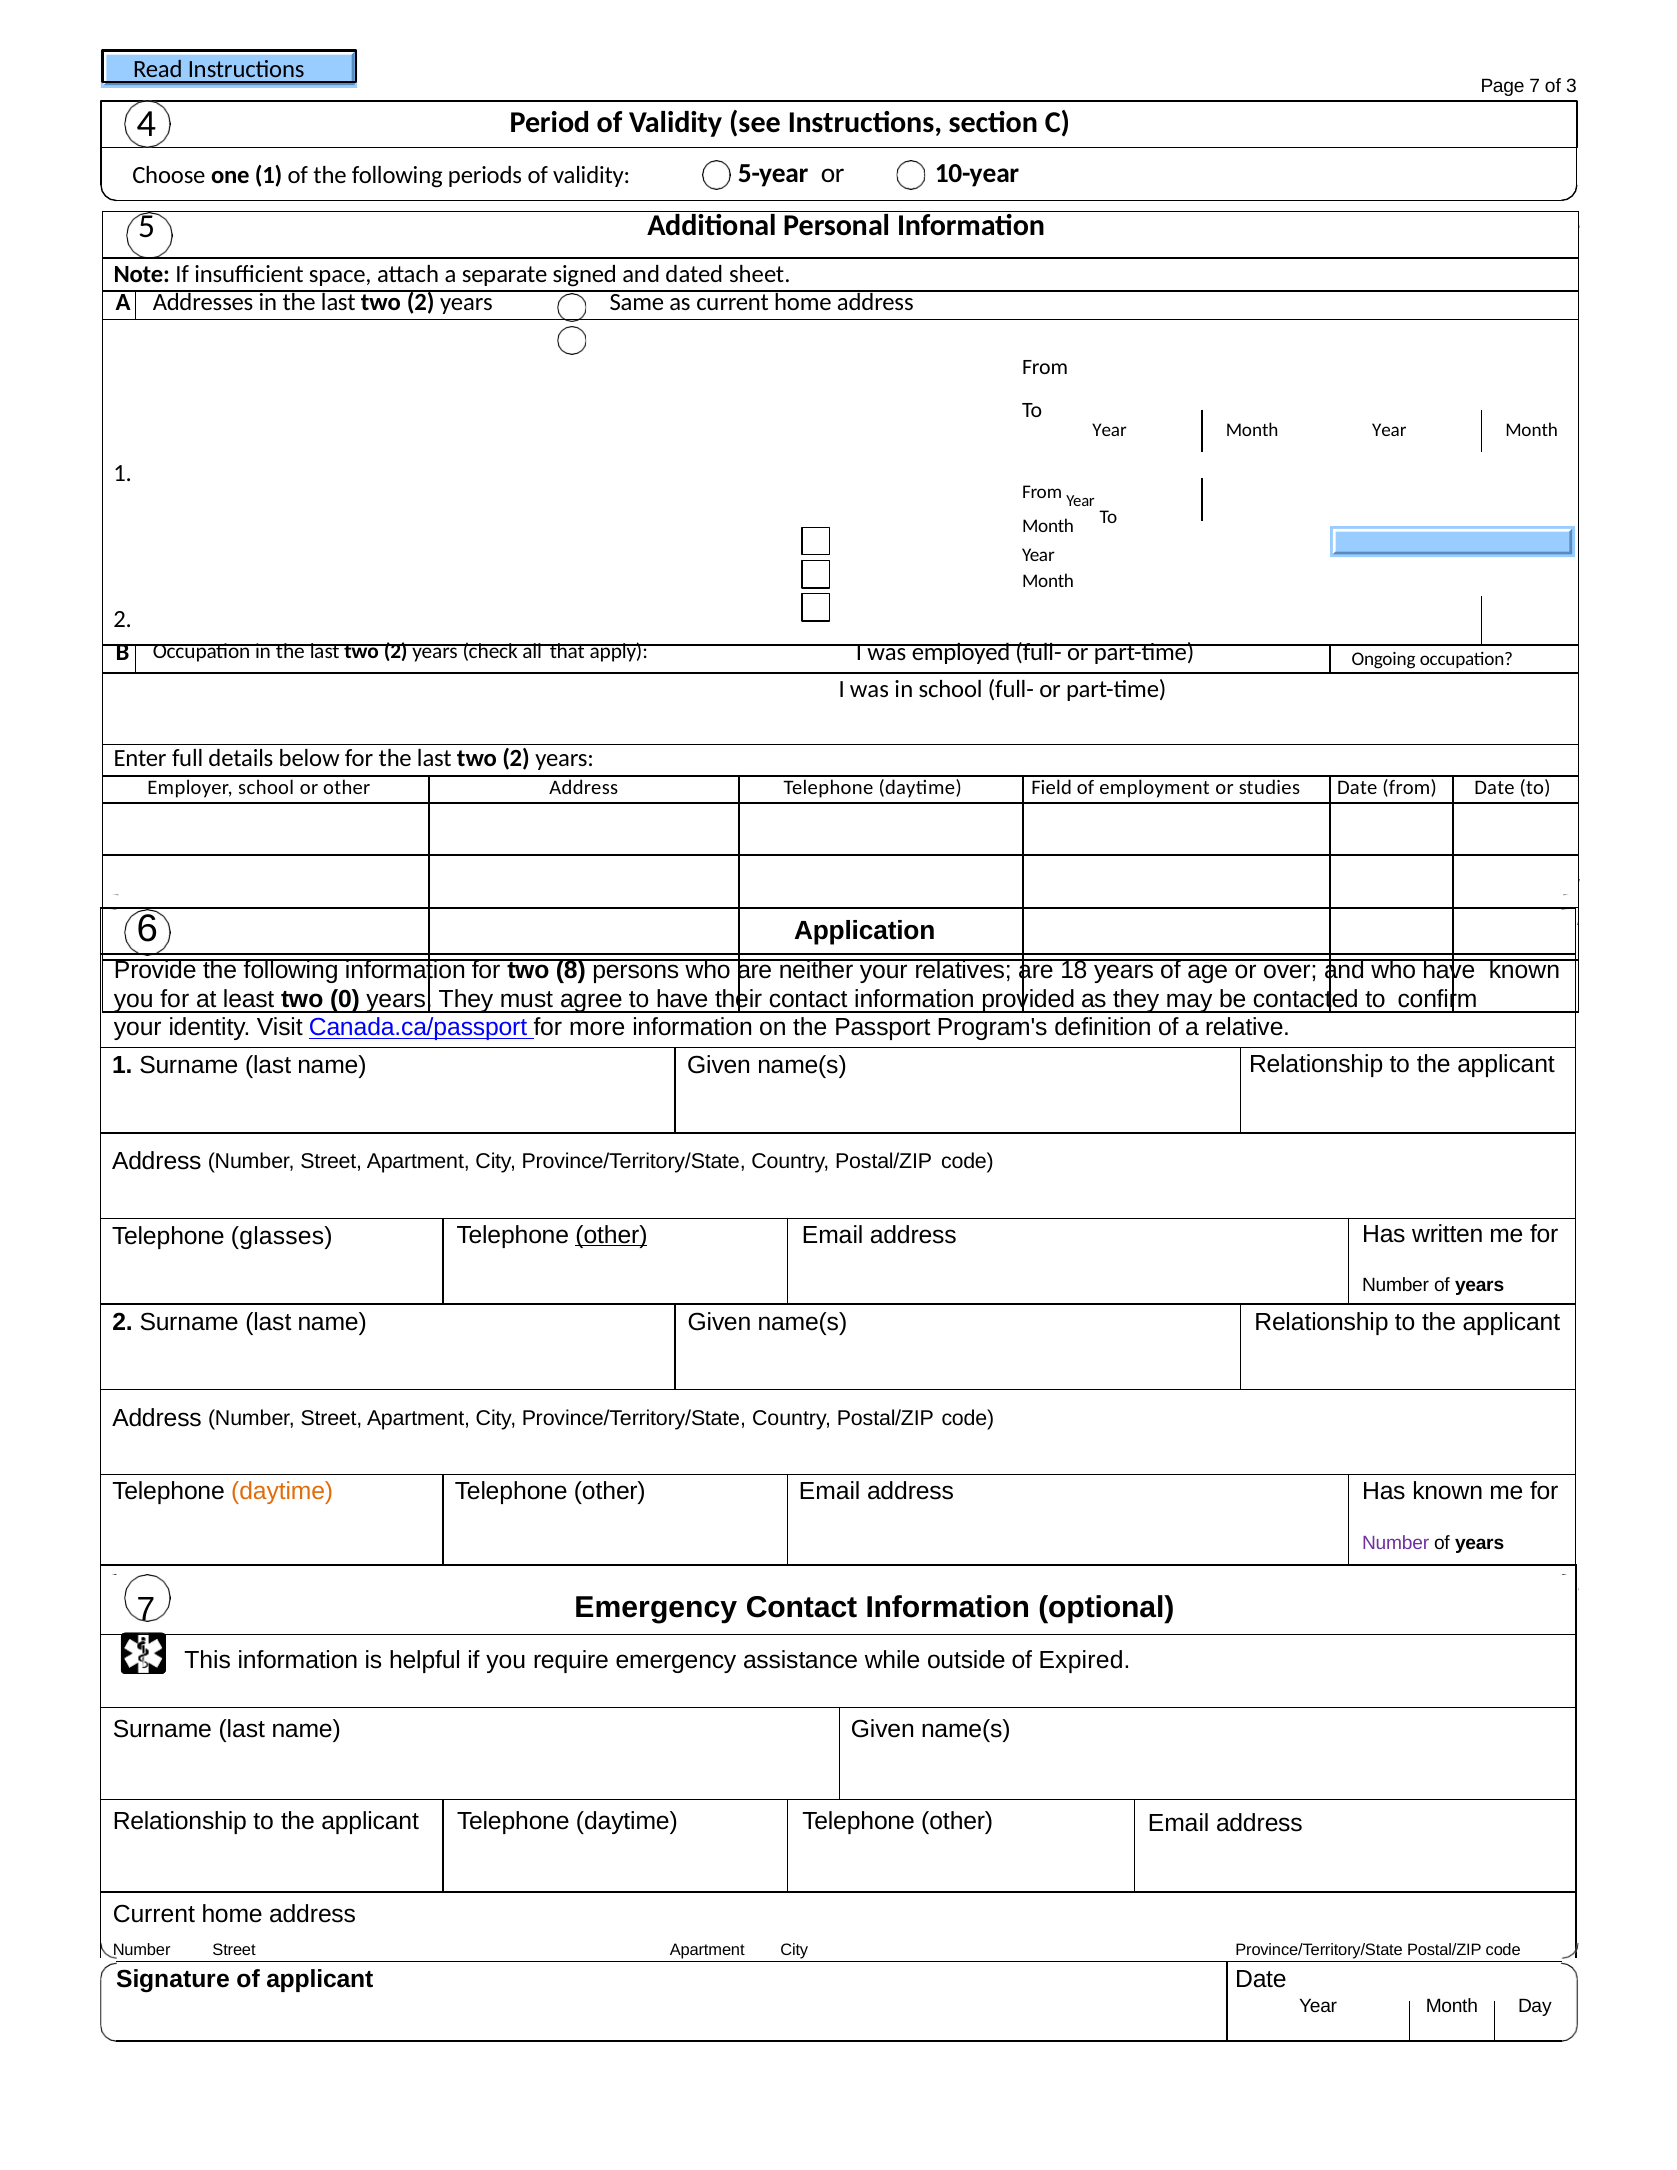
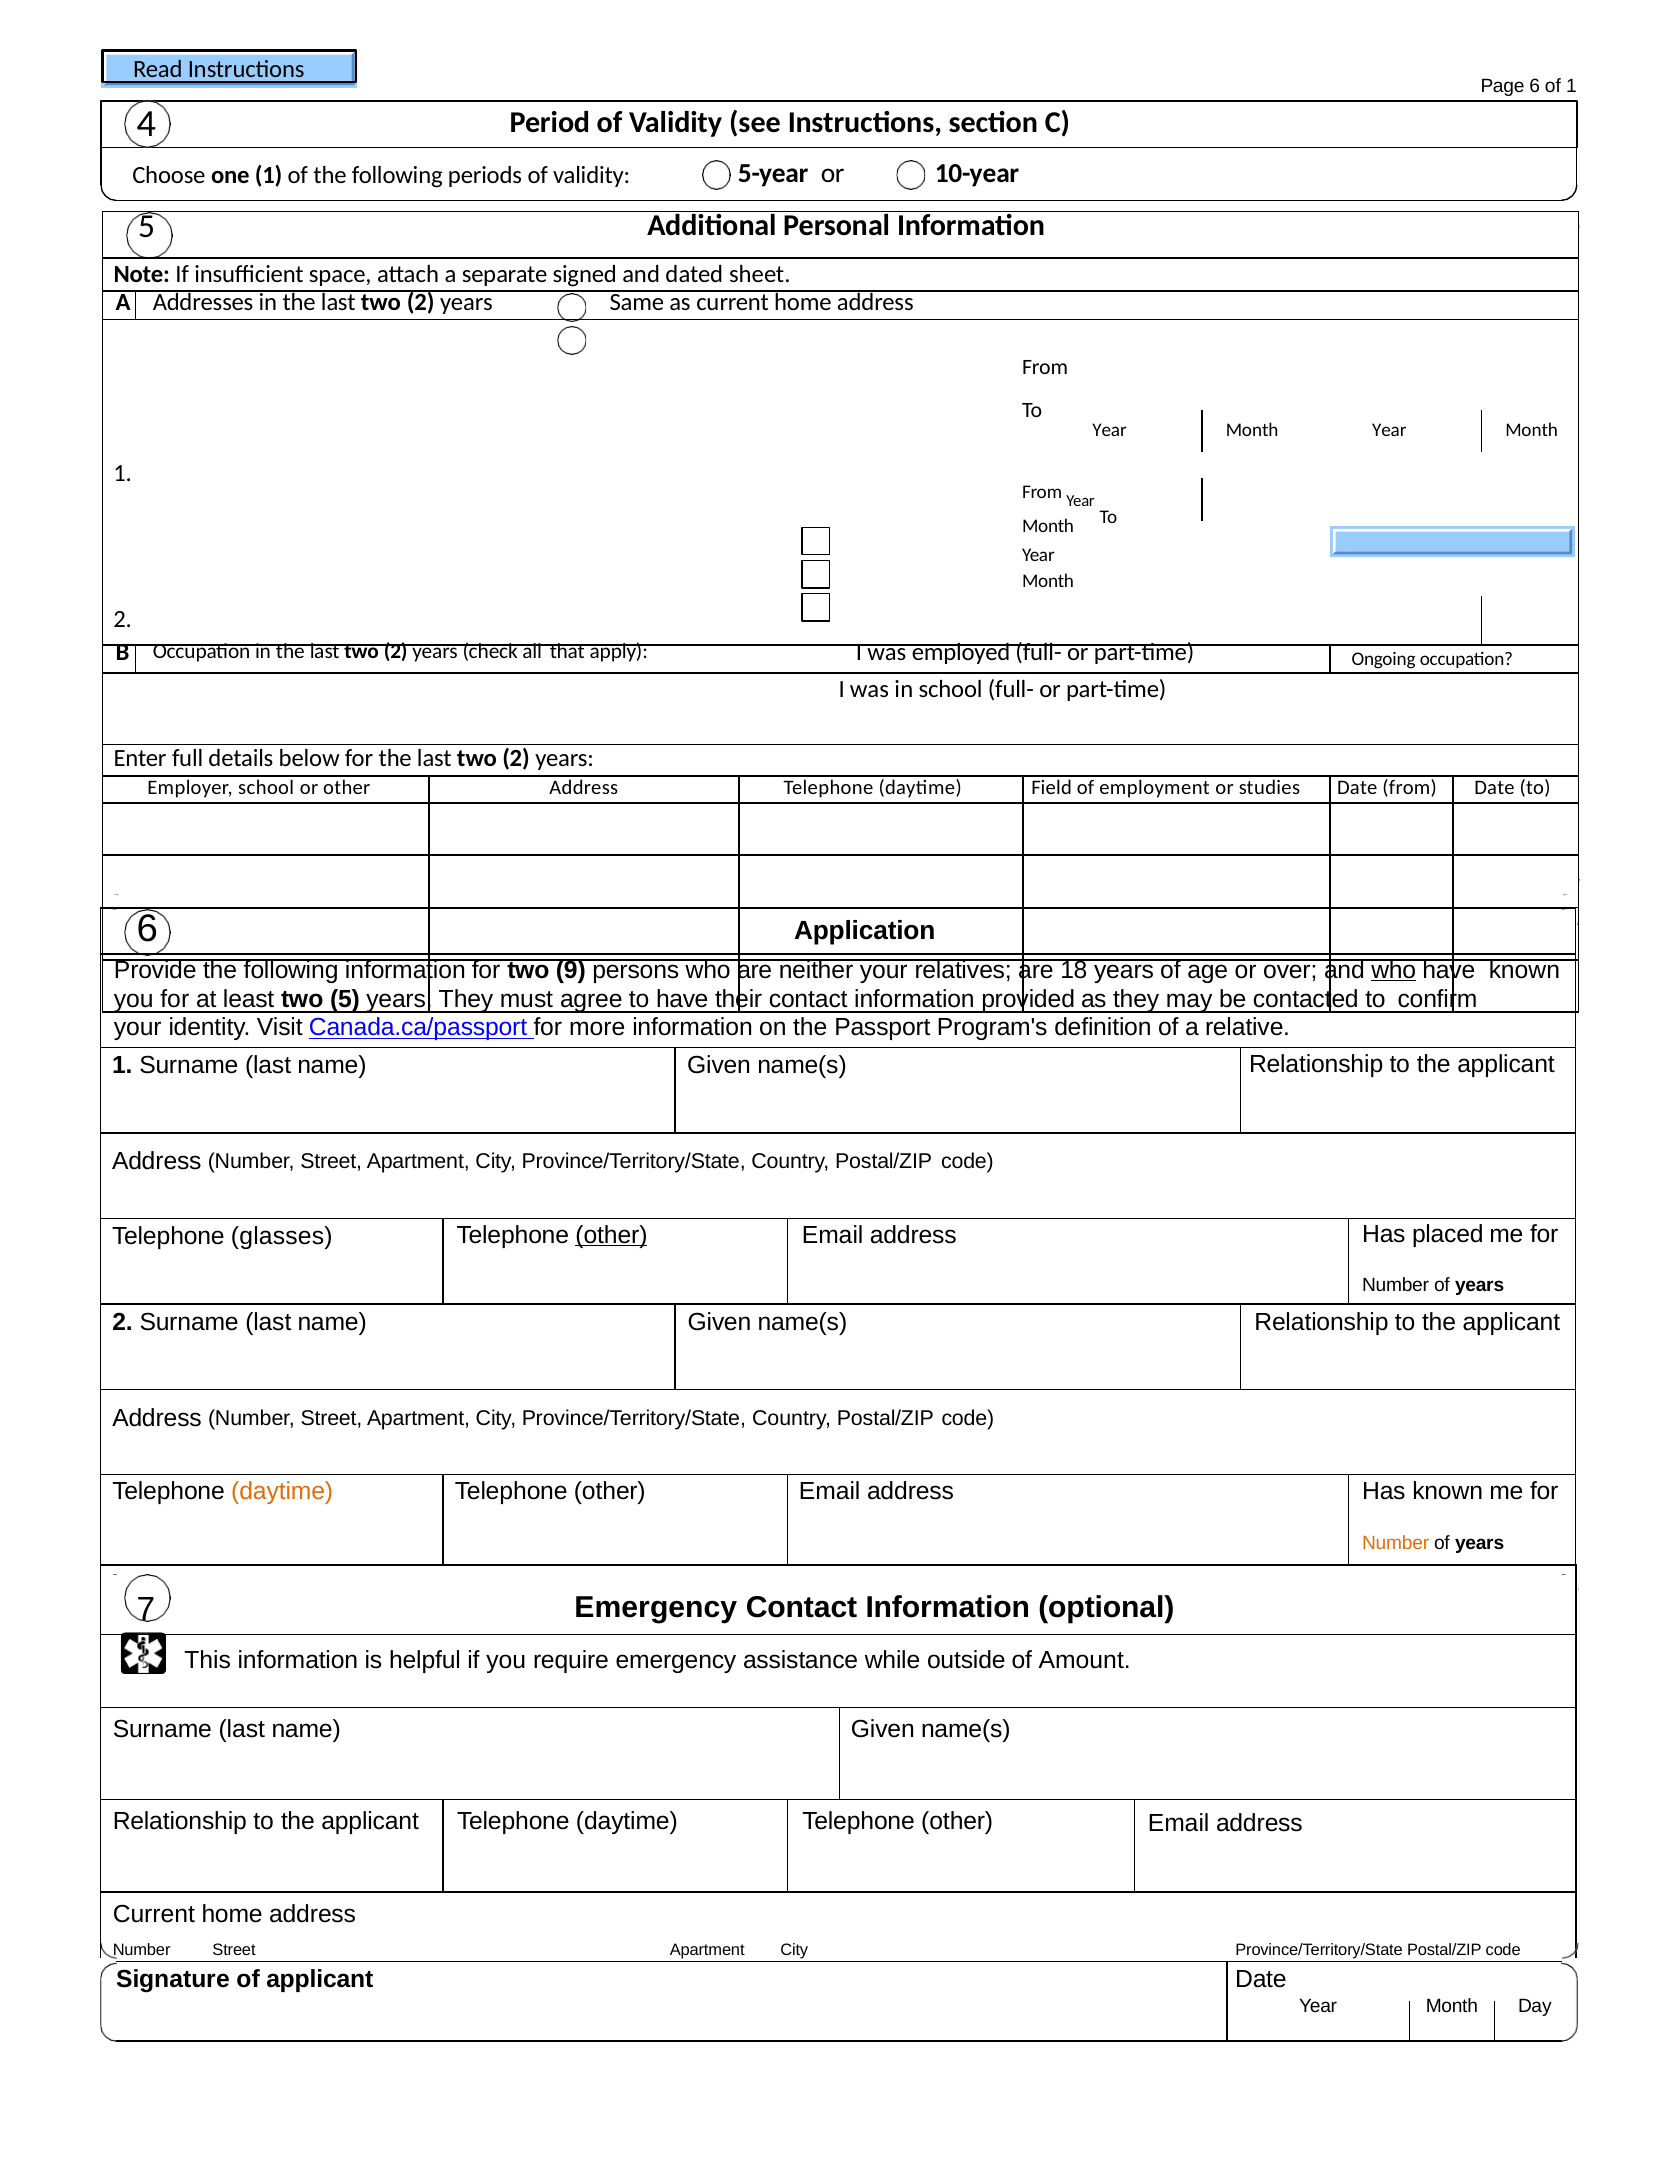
Page 7: 7 -> 6 (1535, 86)
of 3: 3 -> 1 (1571, 86)
8: 8 -> 9 (571, 970)
who underline: none -> present (1394, 970)
two 0: 0 -> 5 (345, 999)
written: written -> placed (1448, 1235)
Number colour: purple -> orange (1396, 1544)
Expired: Expired -> Amount (1085, 1661)
